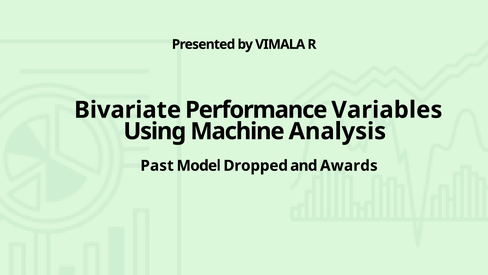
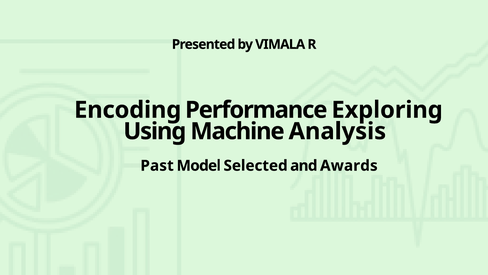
Bivariate: Bivariate -> Encoding (128, 110)
Variables: Variables -> Exploring (387, 110)
Dropped: Dropped -> Selected (256, 165)
